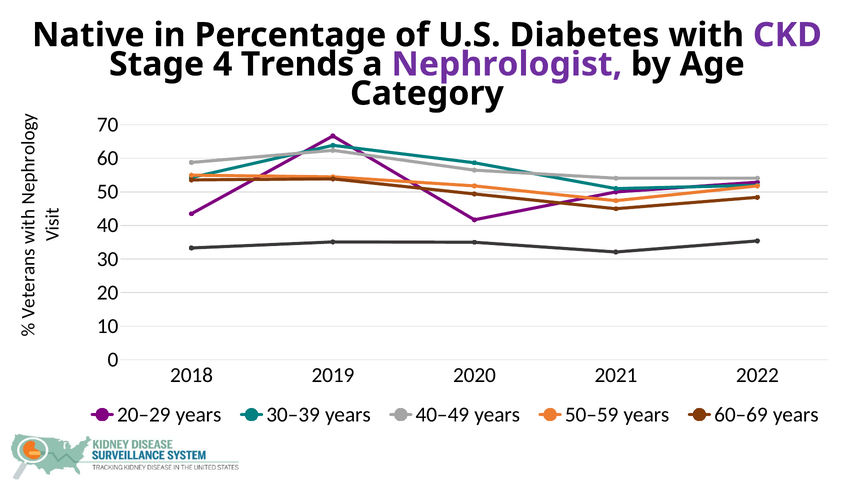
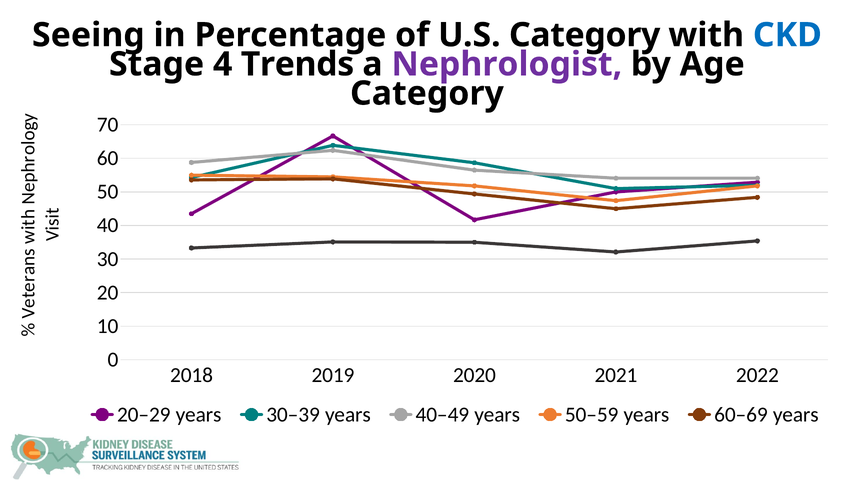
Native: Native -> Seeing (88, 35)
U.S Diabetes: Diabetes -> Category (585, 35)
CKD colour: purple -> blue (787, 35)
